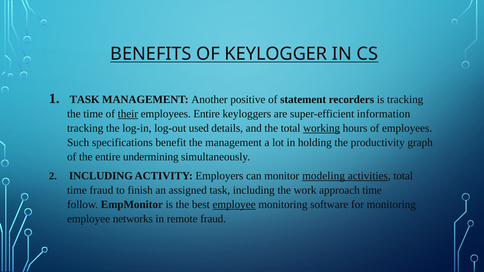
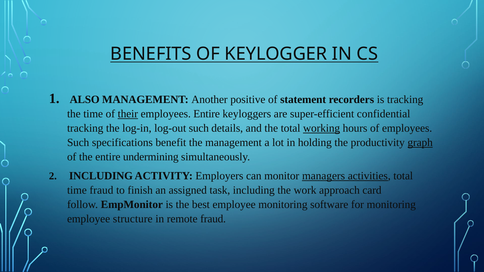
TASK: TASK -> ALSO (85, 100)
information: information -> confidential (384, 114)
log-out used: used -> such (199, 128)
graph underline: none -> present (420, 143)
modeling: modeling -> managers (324, 176)
approach time: time -> card (372, 190)
employee underline: present -> none (234, 205)
networks: networks -> structure (133, 219)
